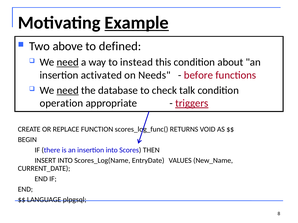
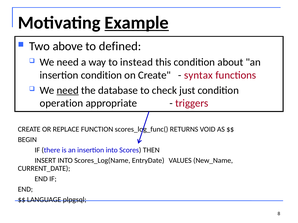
need underline: present -> none (68, 62)
insertion activated: activated -> condition (101, 75)
on Needs: Needs -> Create (155, 75)
before: before -> syntax (198, 75)
talk: talk -> just (187, 91)
triggers underline: present -> none (192, 103)
